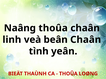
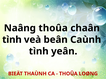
linh: linh -> tình (12, 40)
beân Chaân: Chaân -> Caùnh (86, 40)
